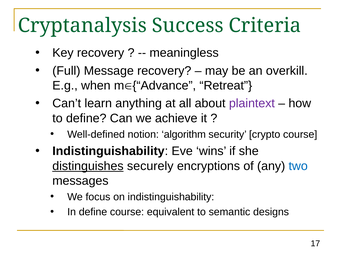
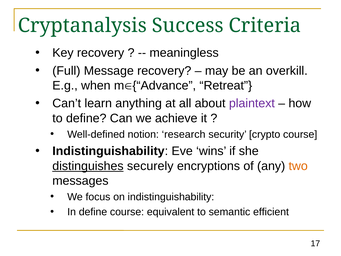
algorithm: algorithm -> research (184, 134)
two colour: blue -> orange (298, 166)
designs: designs -> efficient (271, 212)
